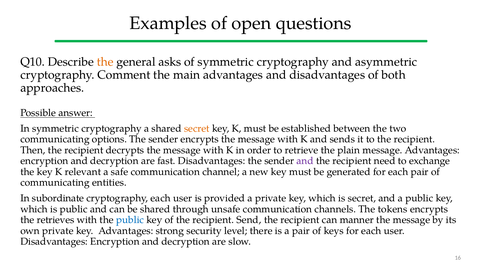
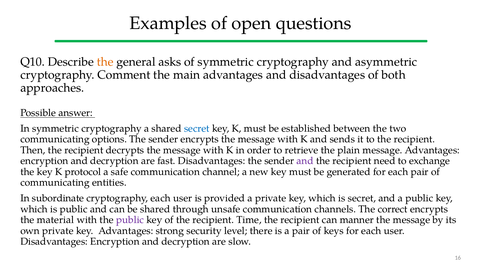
secret colour: orange -> blue (197, 129)
relevant: relevant -> protocol (83, 172)
tokens: tokens -> correct (393, 209)
retrieves: retrieves -> material (55, 220)
public colour: blue -> purple (130, 220)
Send: Send -> Time (249, 220)
